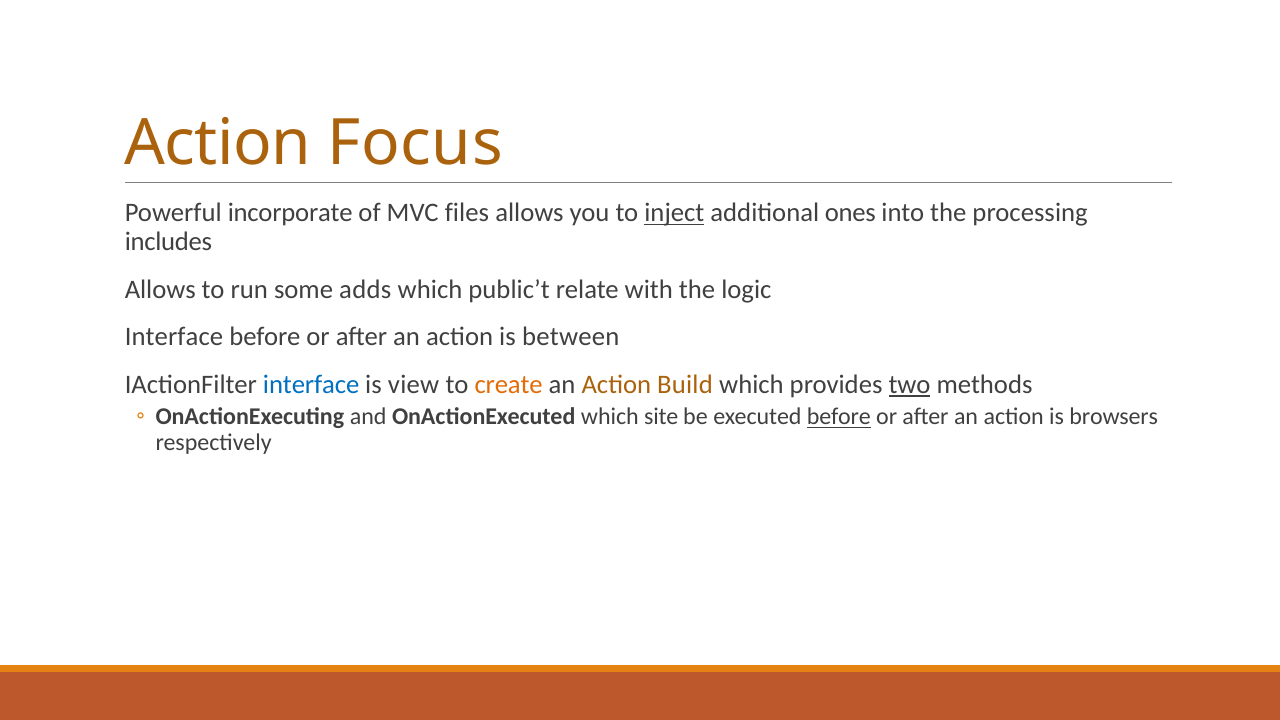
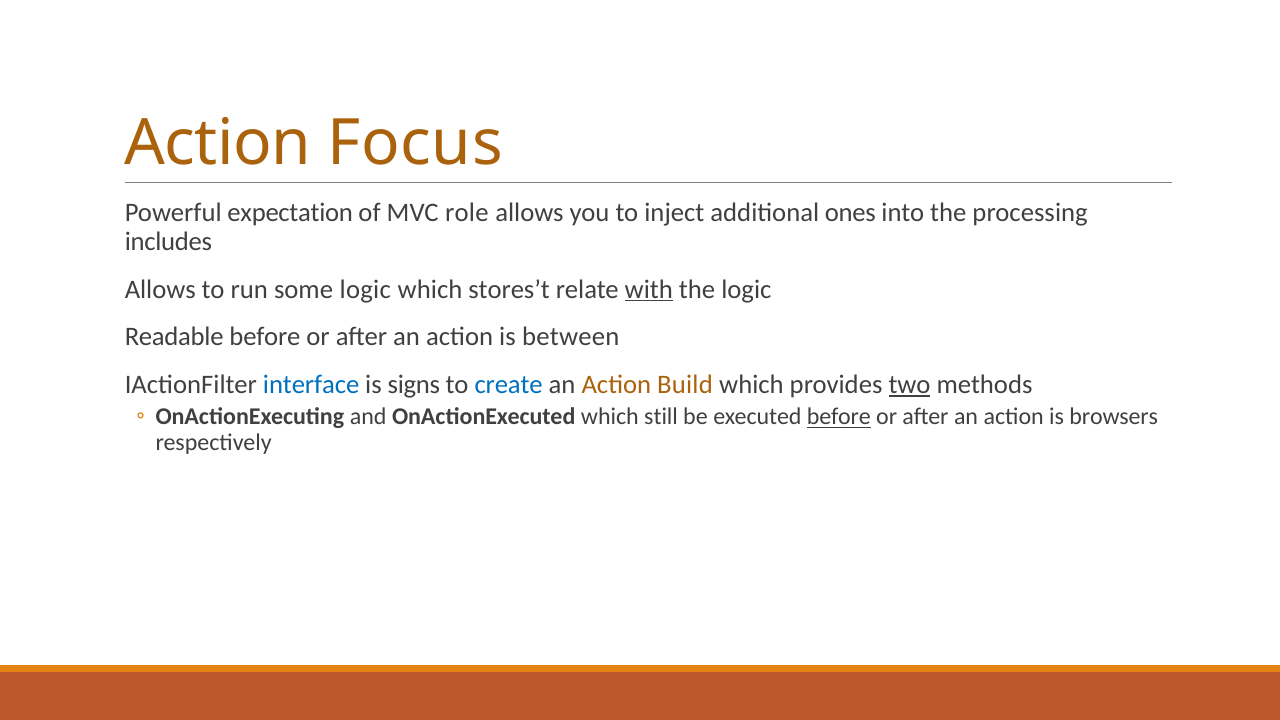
incorporate: incorporate -> expectation (290, 213)
files: files -> role (467, 213)
inject underline: present -> none (674, 213)
some adds: adds -> logic (365, 289)
public’t: public’t -> stores’t (509, 289)
with underline: none -> present (649, 289)
Interface: Interface -> Readable (174, 337)
view: view -> signs (414, 384)
create colour: orange -> blue (509, 384)
site: site -> still (661, 417)
